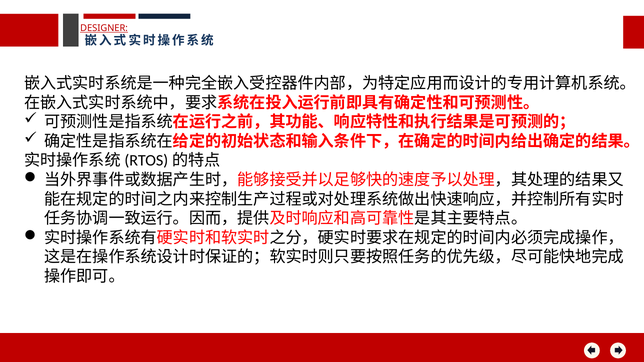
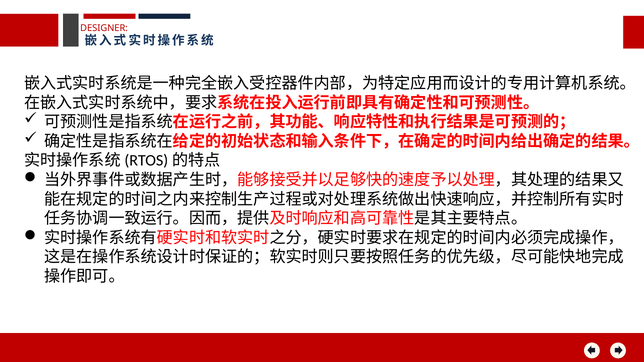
DESIGNER underline: present -> none (104, 28)
